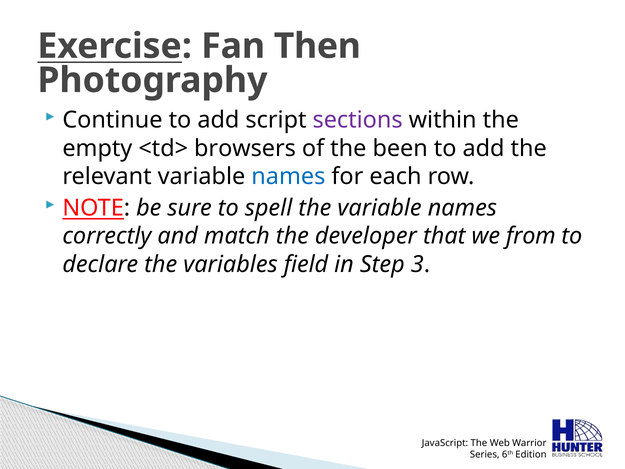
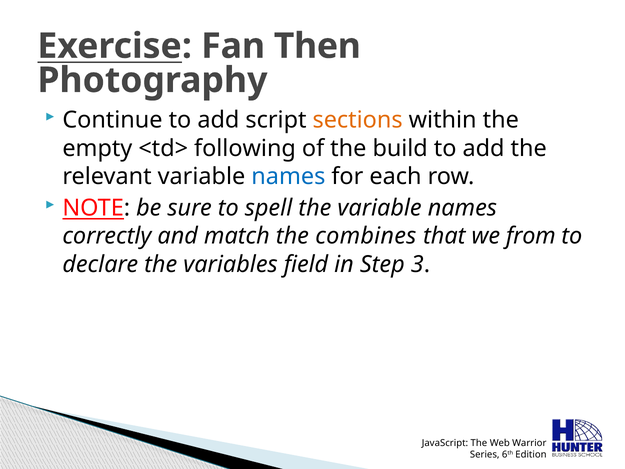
sections colour: purple -> orange (358, 120)
browsers: browsers -> following (245, 148)
been: been -> build (400, 148)
developer: developer -> combines (366, 236)
